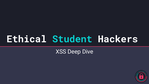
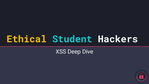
Ethical colour: white -> yellow (27, 39)
